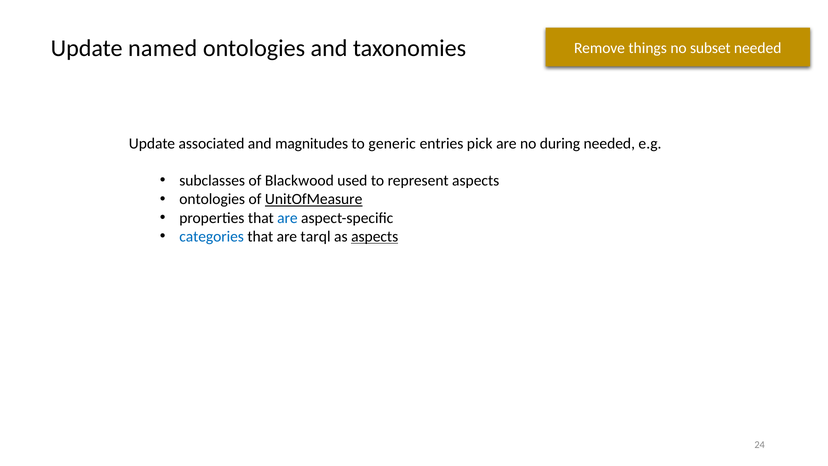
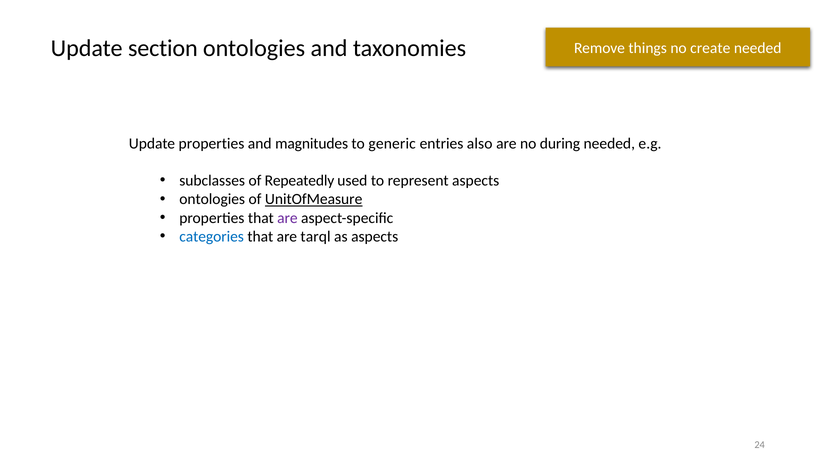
named: named -> section (163, 48)
subset: subset -> create (710, 48)
Update associated: associated -> properties (211, 143)
pick: pick -> also (480, 143)
Blackwood: Blackwood -> Repeatedly (299, 181)
are colour: blue -> purple (287, 218)
aspects underline: present -> none (375, 236)
